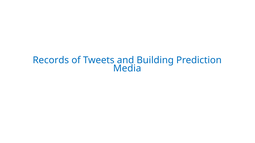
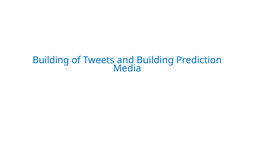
Records: Records -> Building (51, 60)
